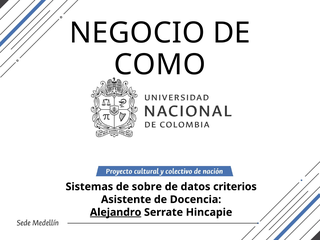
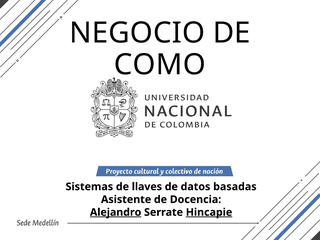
sobre: sobre -> llaves (147, 187)
criterios: criterios -> basadas (235, 187)
Hincapie underline: none -> present (209, 212)
